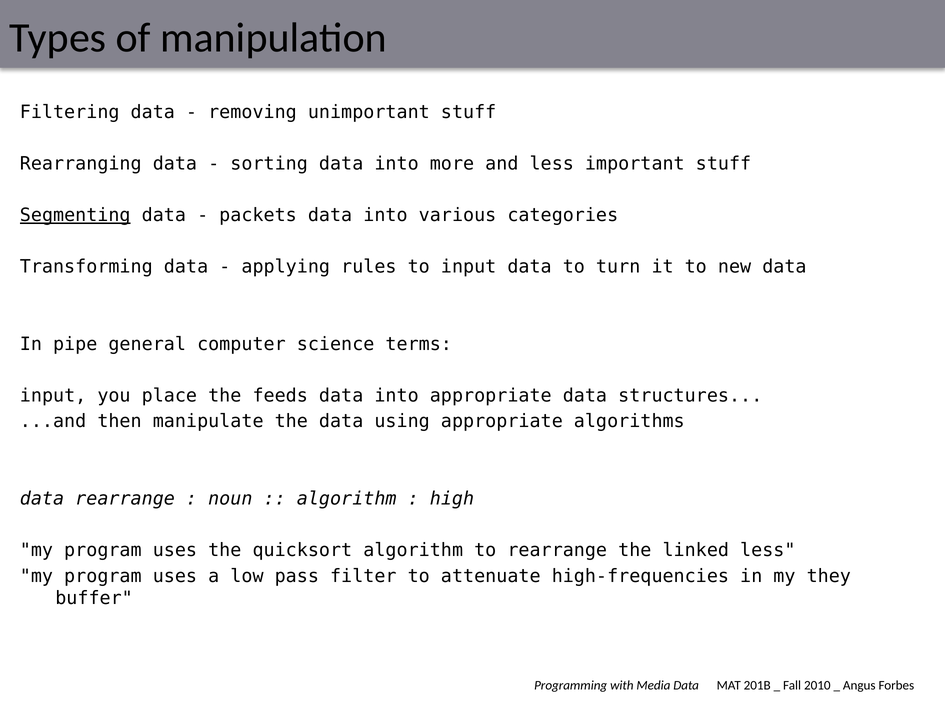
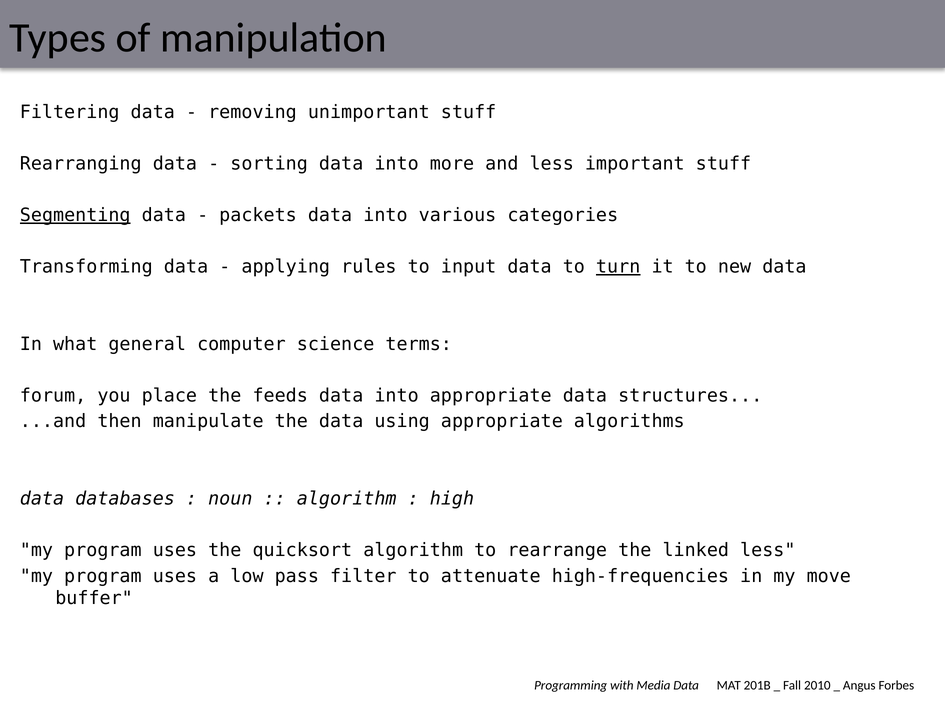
turn underline: none -> present (618, 267)
pipe: pipe -> what (75, 344)
input: input -> forum (53, 396)
data rearrange: rearrange -> databases (125, 499)
they: they -> move (829, 576)
